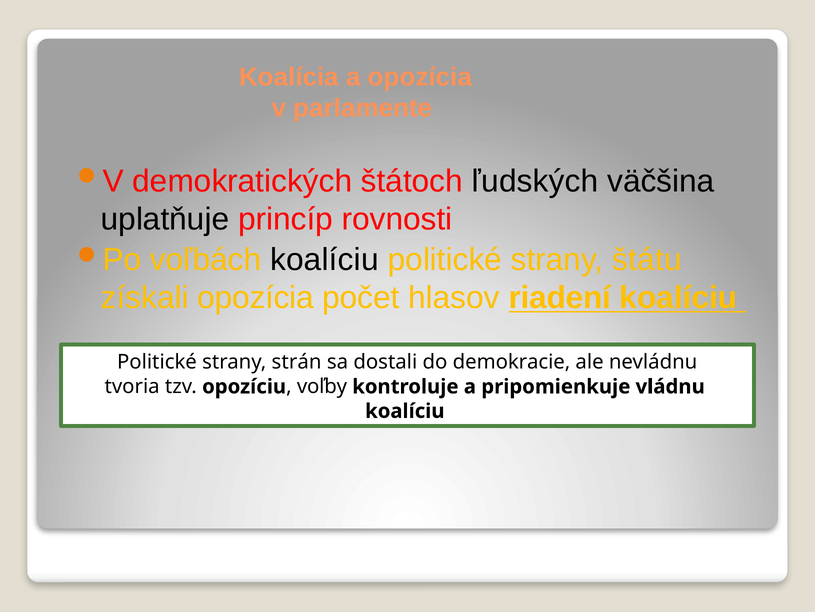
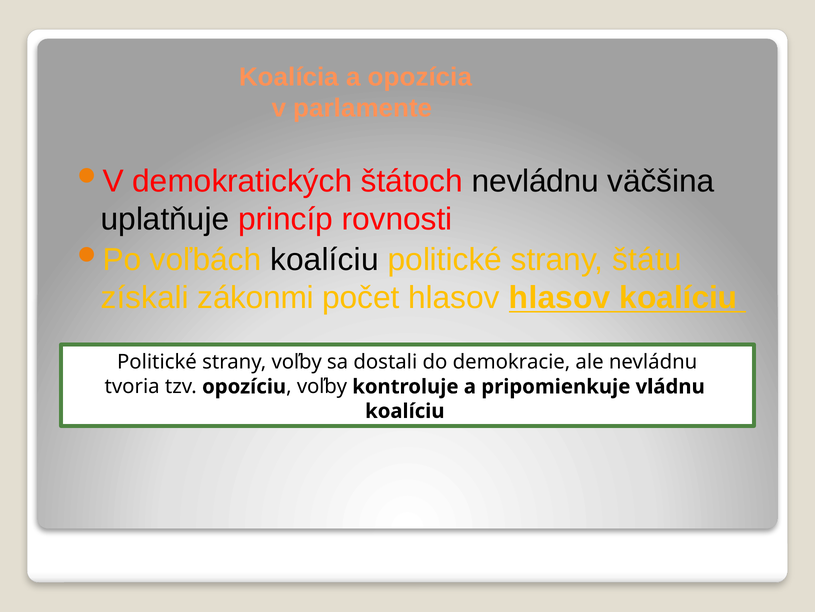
štátoch ľudských: ľudských -> nevládnu (535, 181)
získali opozícia: opozícia -> zákonmi (256, 298)
hlasov riadení: riadení -> hlasov (560, 298)
strany strán: strán -> voľby (297, 362)
